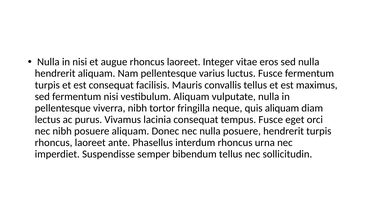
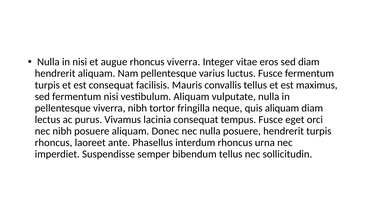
augue rhoncus laoreet: laoreet -> viverra (184, 62)
sed nulla: nulla -> diam (309, 62)
